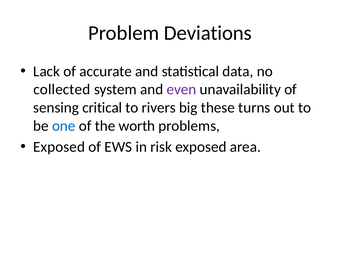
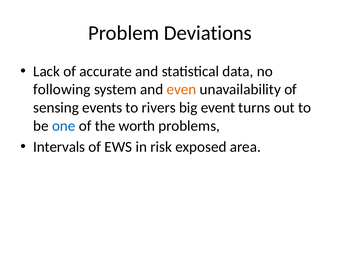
collected: collected -> following (62, 89)
even colour: purple -> orange (181, 89)
critical: critical -> events (102, 108)
these: these -> event (218, 108)
Exposed: Exposed -> Intervals (59, 147)
